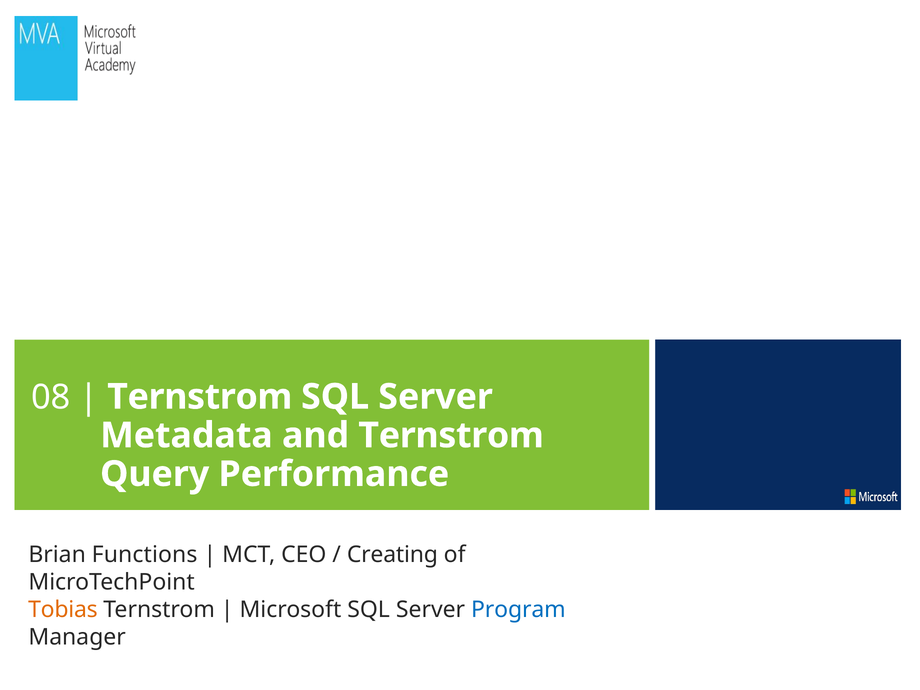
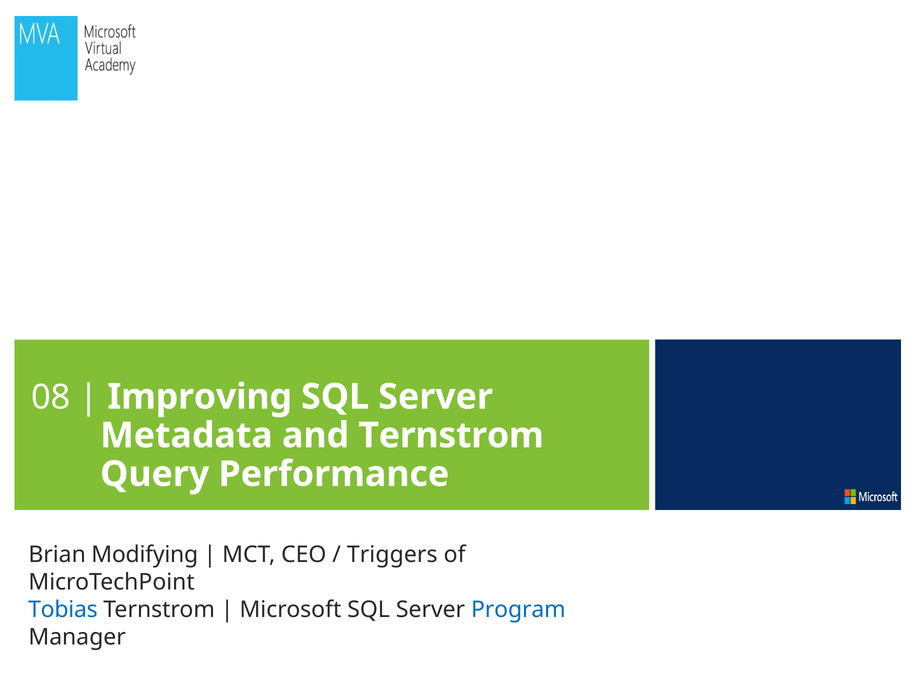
Ternstrom: Ternstrom -> Improving (200, 397)
Functions: Functions -> Modifying (145, 555)
Creating: Creating -> Triggers (392, 555)
Tobias colour: orange -> blue (63, 610)
